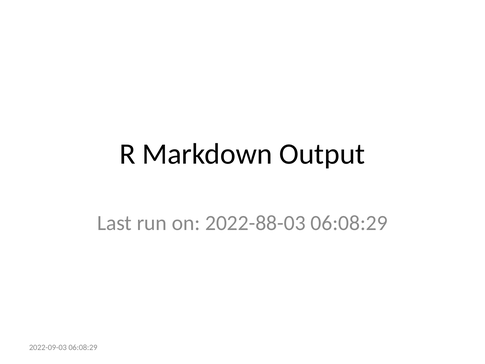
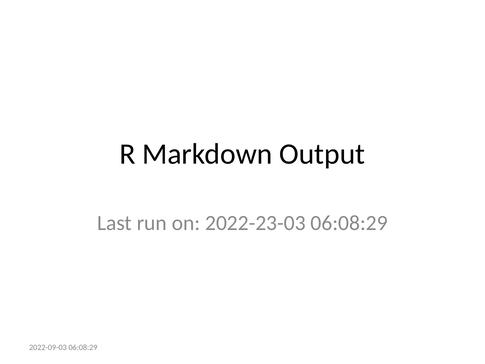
2022-88-03: 2022-88-03 -> 2022-23-03 (255, 223)
